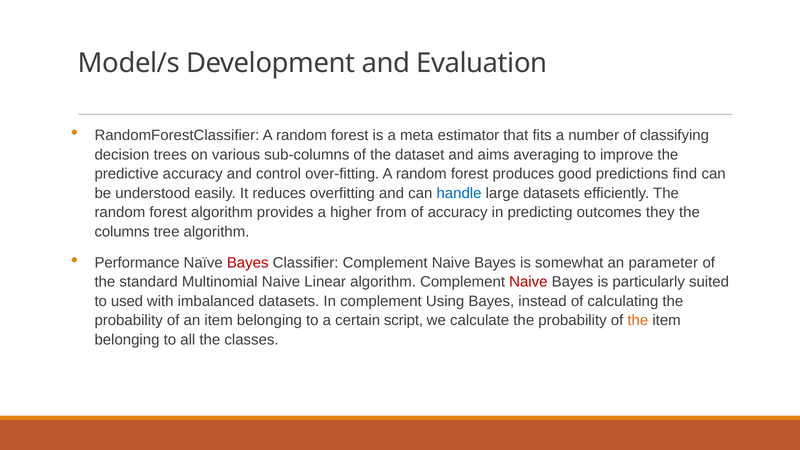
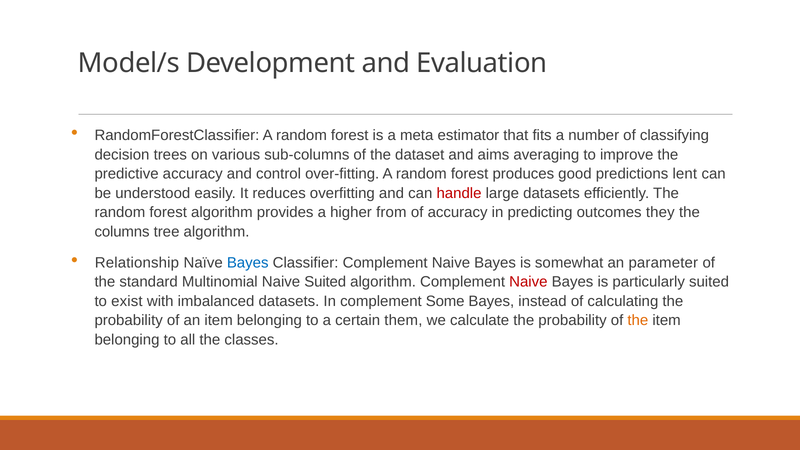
find: find -> lent (685, 174)
handle colour: blue -> red (459, 193)
Performance: Performance -> Relationship (137, 263)
Bayes colour: red -> blue (248, 263)
Naive Linear: Linear -> Suited (325, 282)
used: used -> exist (127, 301)
Using: Using -> Some (445, 301)
script: script -> them (403, 320)
